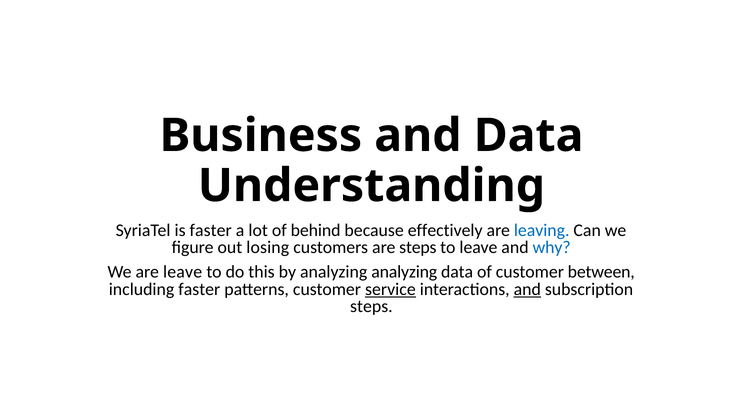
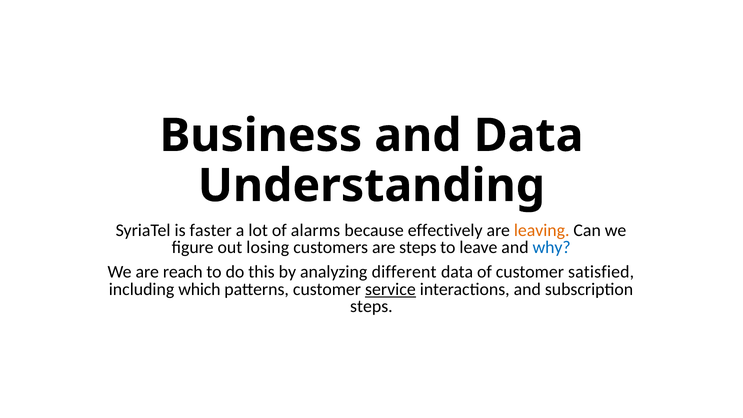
behind: behind -> alarms (316, 230)
leaving colour: blue -> orange (542, 230)
are leave: leave -> reach (183, 272)
analyzing analyzing: analyzing -> different (404, 272)
between: between -> satisfied (601, 272)
including faster: faster -> which (199, 289)
and underline: present -> none (527, 289)
